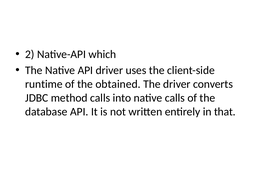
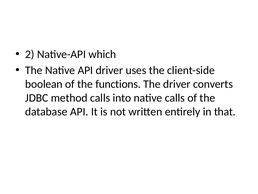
runtime: runtime -> boolean (44, 84)
obtained: obtained -> functions (118, 84)
